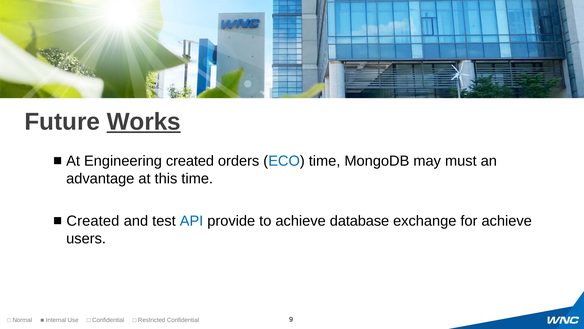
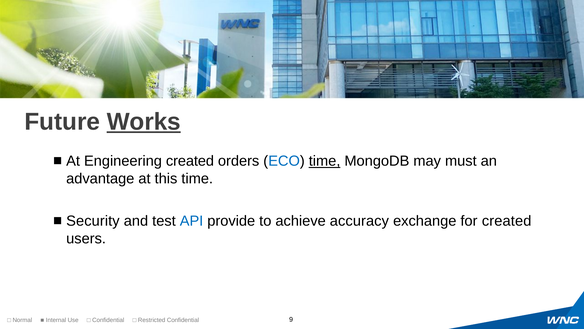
time underline: none -> present (325, 161)
Created: Created -> Security (93, 221)
database: database -> accuracy (359, 221)
for achieve: achieve -> created (507, 221)
